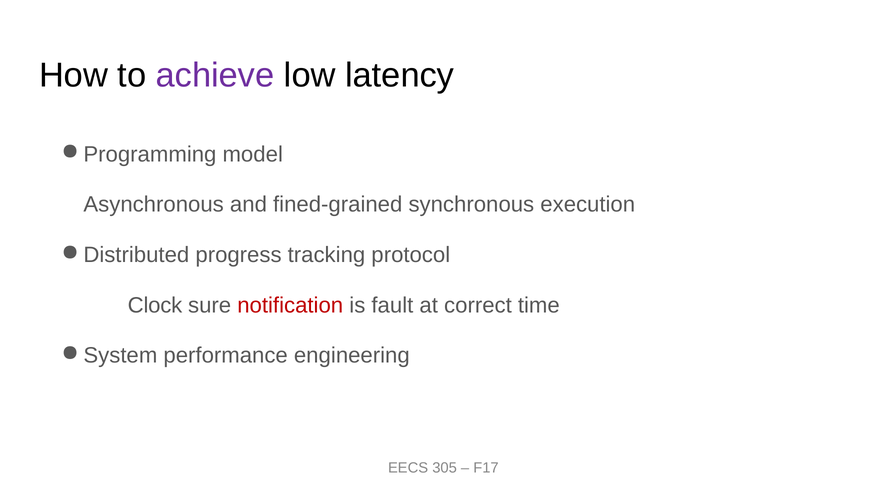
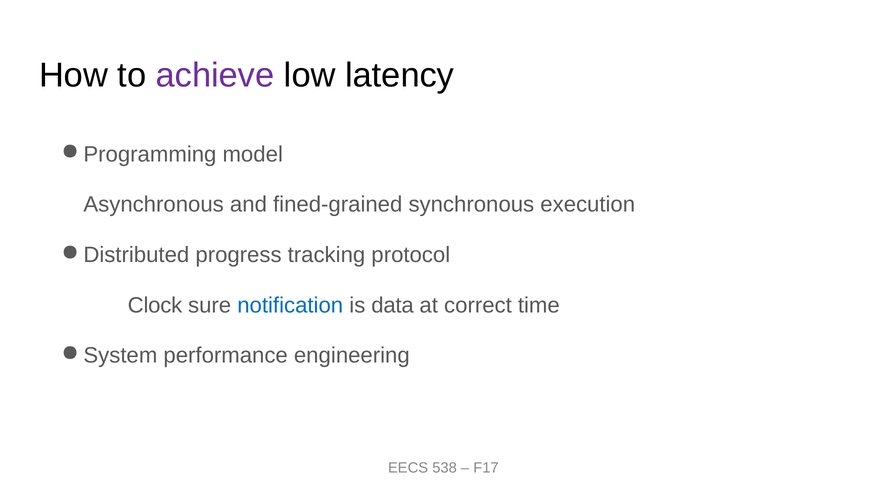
notification colour: red -> blue (290, 305)
fault: fault -> data (393, 305)
305: 305 -> 538 (445, 468)
